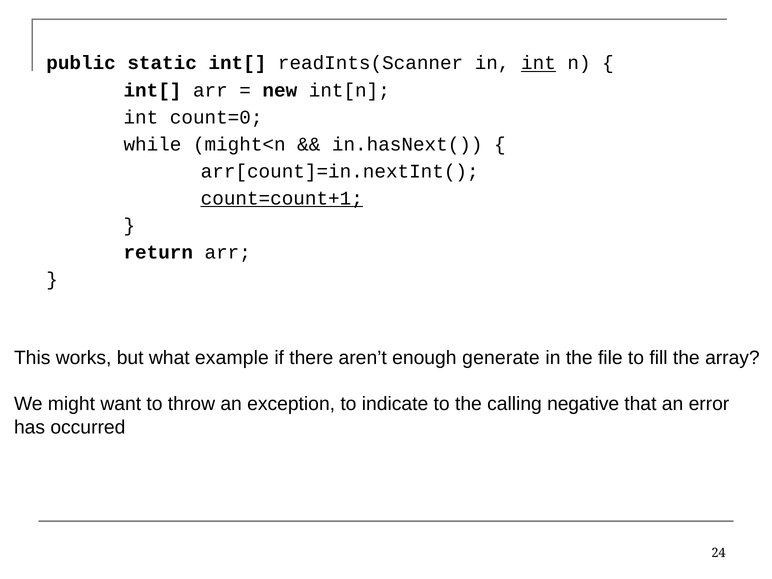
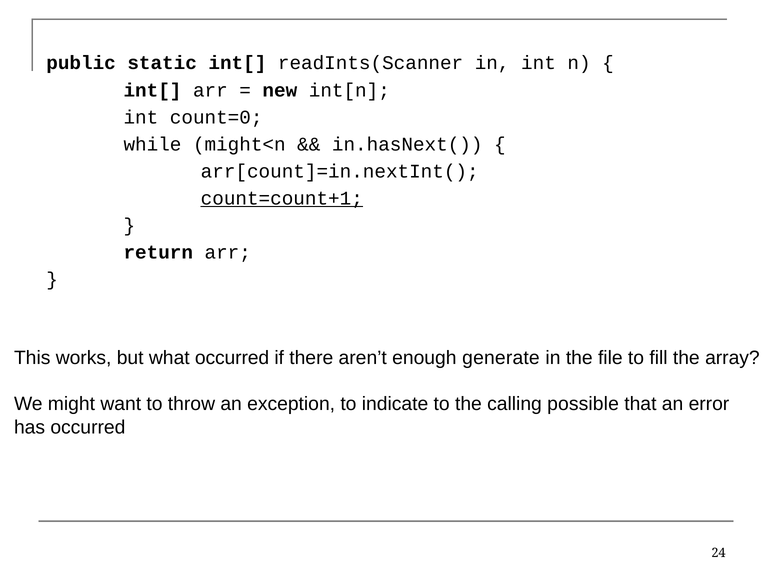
int underline: present -> none (538, 63)
what example: example -> occurred (232, 358)
negative: negative -> possible (583, 404)
